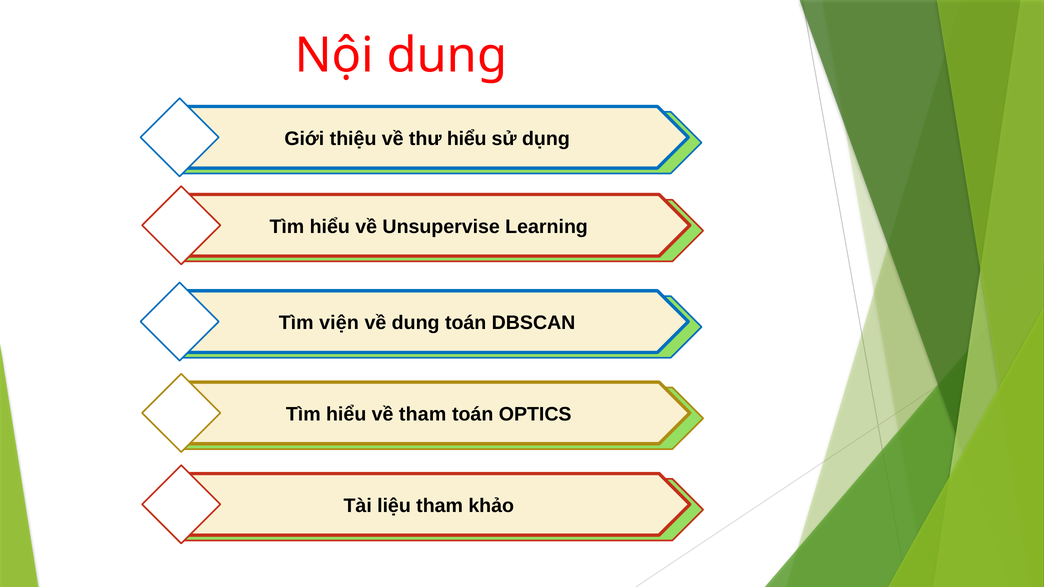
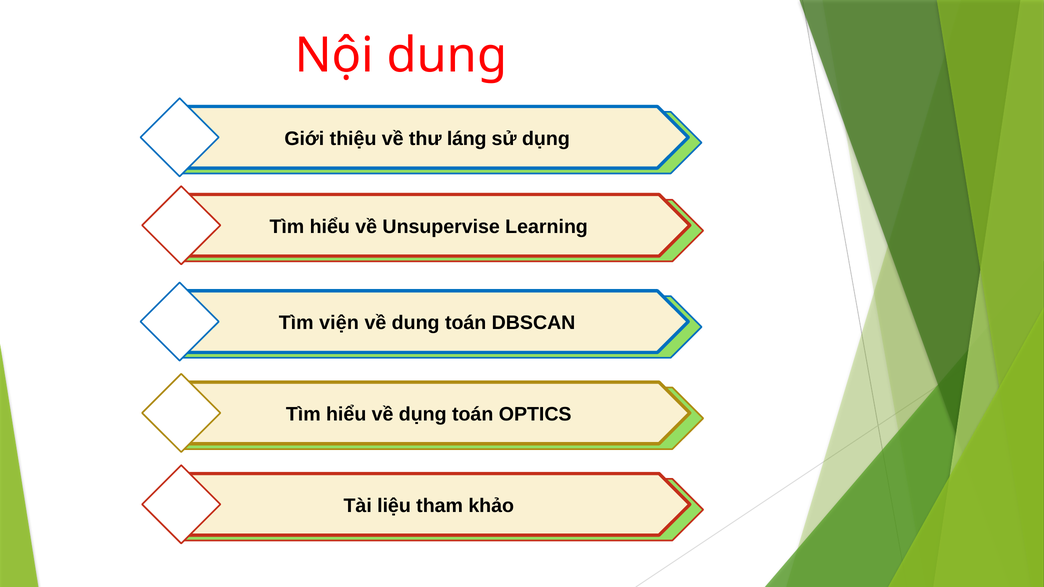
thư hiểu: hiểu -> láng (467, 139)
về tham: tham -> dụng (423, 414)
